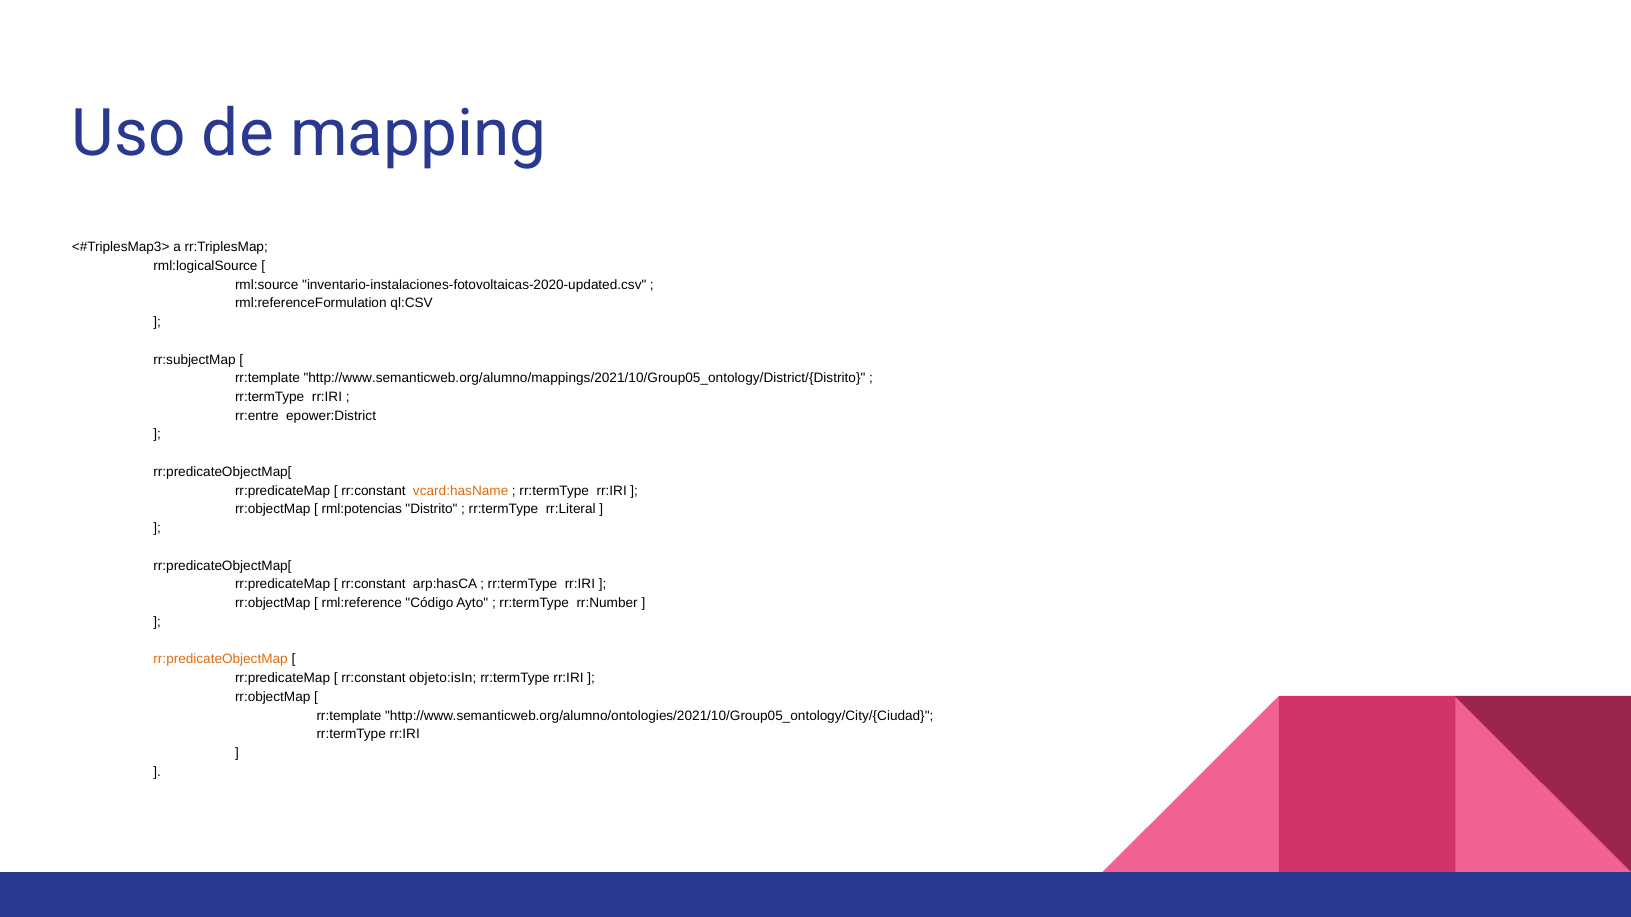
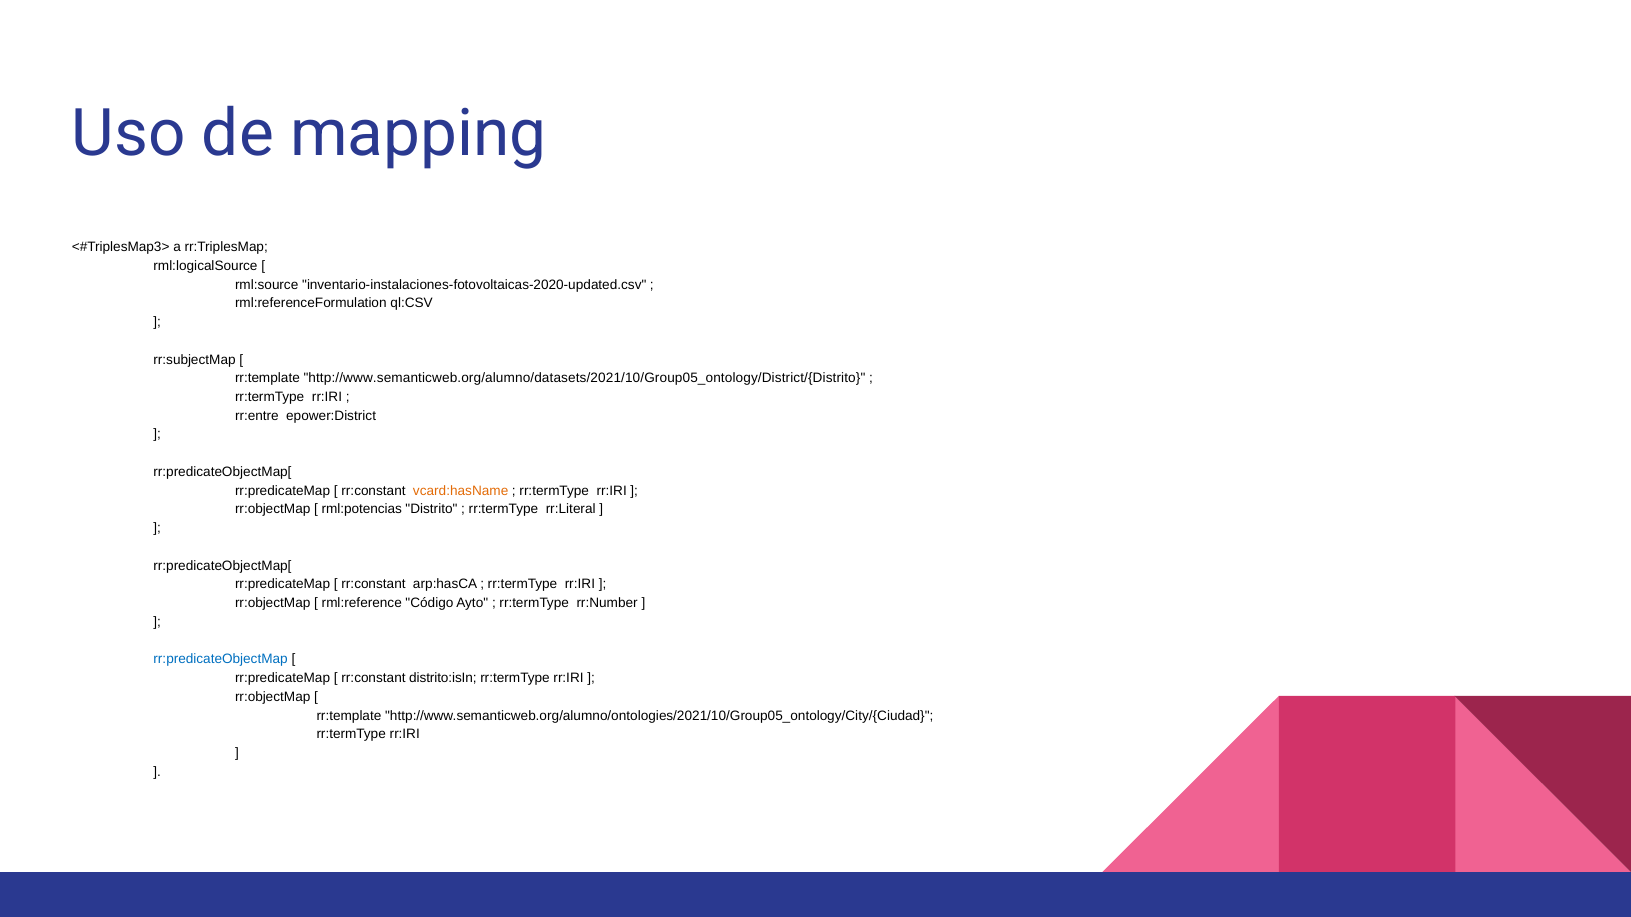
http://www.semanticweb.org/alumno/mappings/2021/10/Group05_ontology/District/{Distrito: http://www.semanticweb.org/alumno/mappings/2021/10/Group05_ontology/District/{Distrito -> http://www.semanticweb.org/alumno/datasets/2021/10/Group05_ontology/District/{Distrito (584, 378)
rr:predicateObjectMap colour: orange -> blue (221, 660)
objeto:isIn: objeto:isIn -> distrito:isIn (443, 678)
